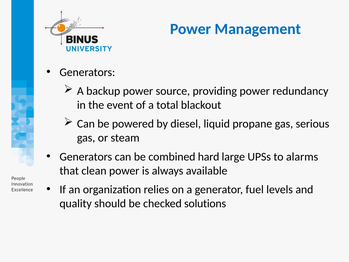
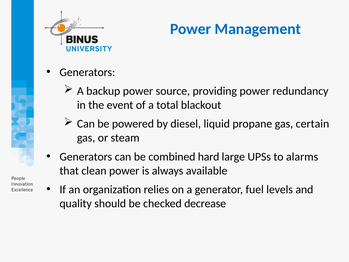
serious: serious -> certain (312, 124)
solutions: solutions -> decrease (205, 203)
